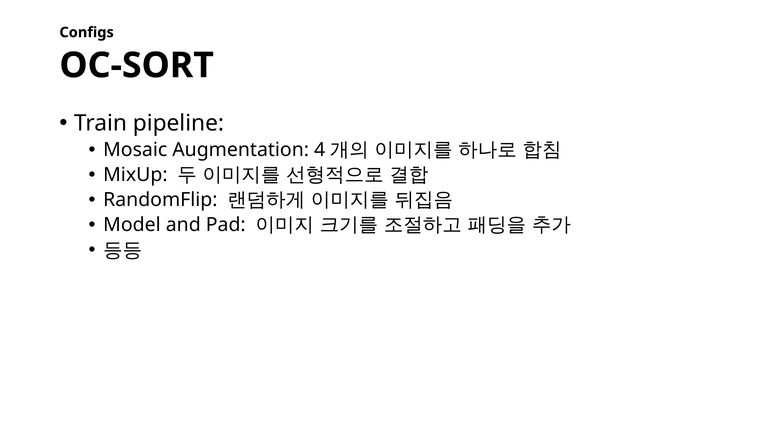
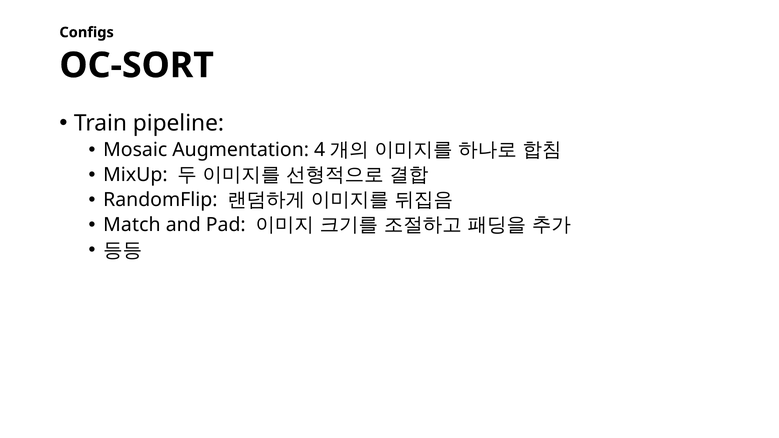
Model: Model -> Match (132, 225)
